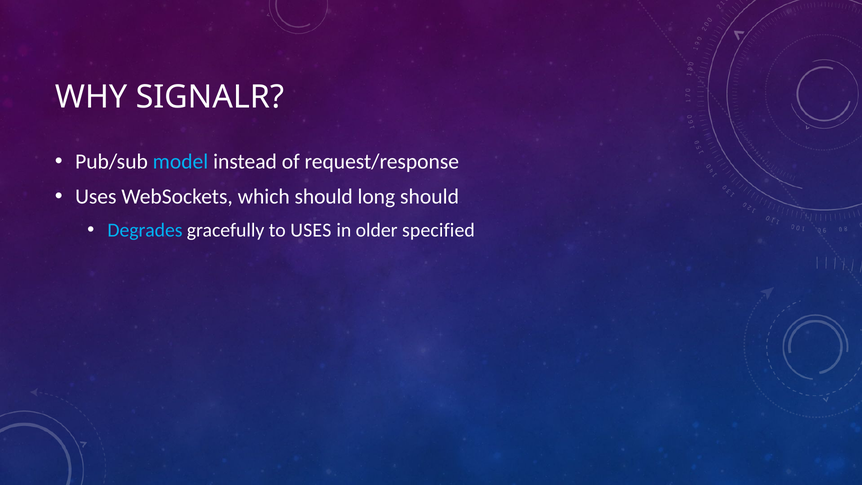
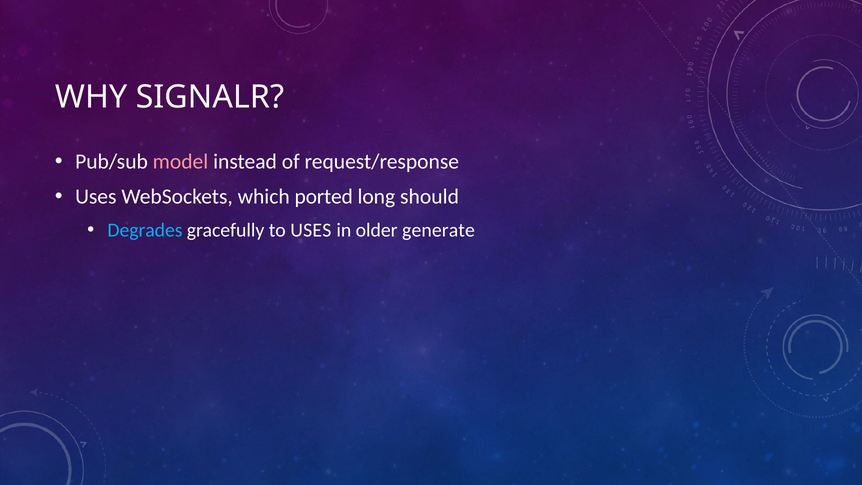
model colour: light blue -> pink (180, 162)
which should: should -> ported (324, 197)
specified: specified -> generate (439, 230)
